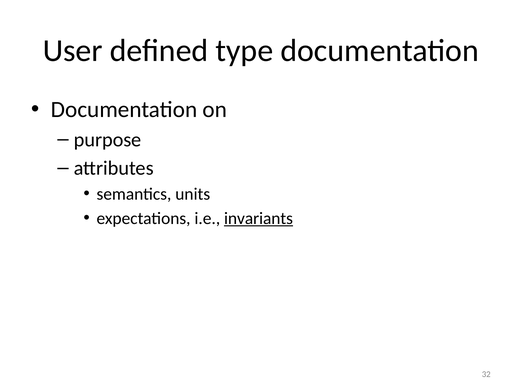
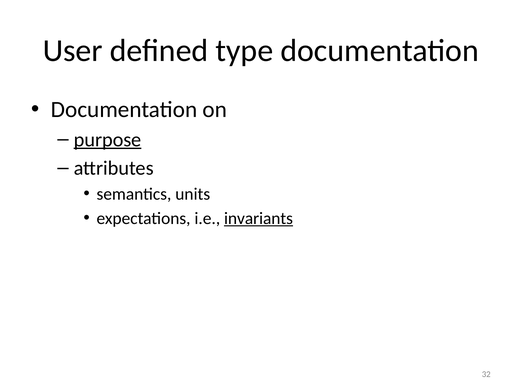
purpose underline: none -> present (108, 139)
